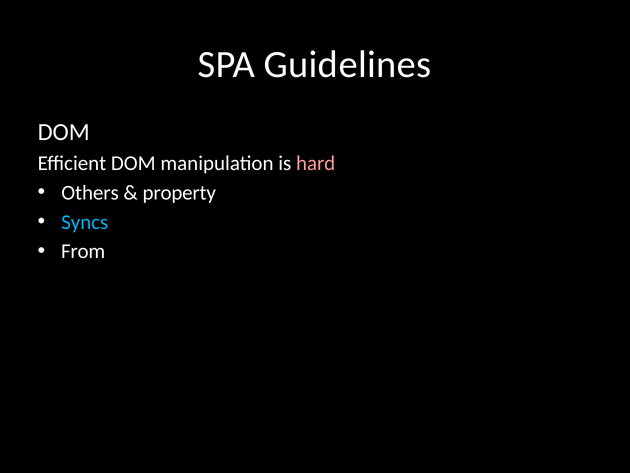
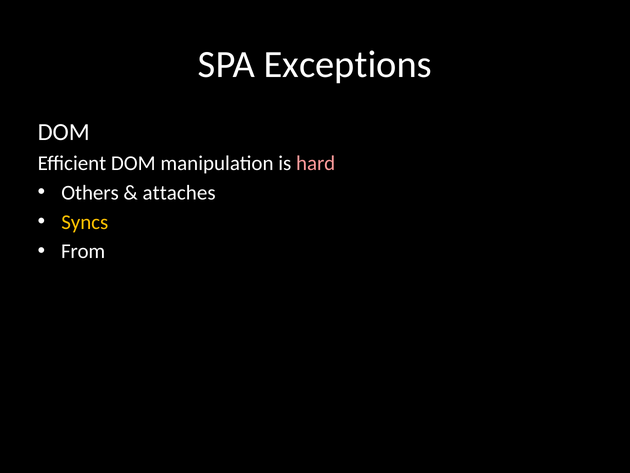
Guidelines: Guidelines -> Exceptions (348, 64)
property: property -> attaches (179, 193)
Syncs colour: light blue -> yellow (85, 222)
